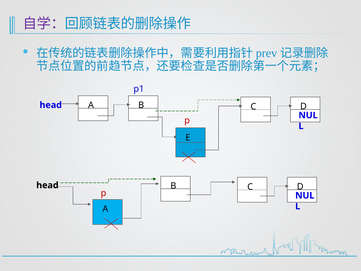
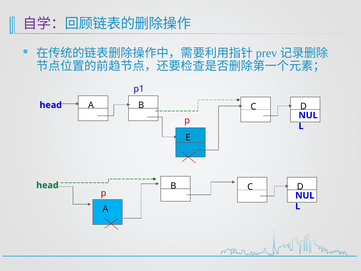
head colour: black -> green (47, 185)
